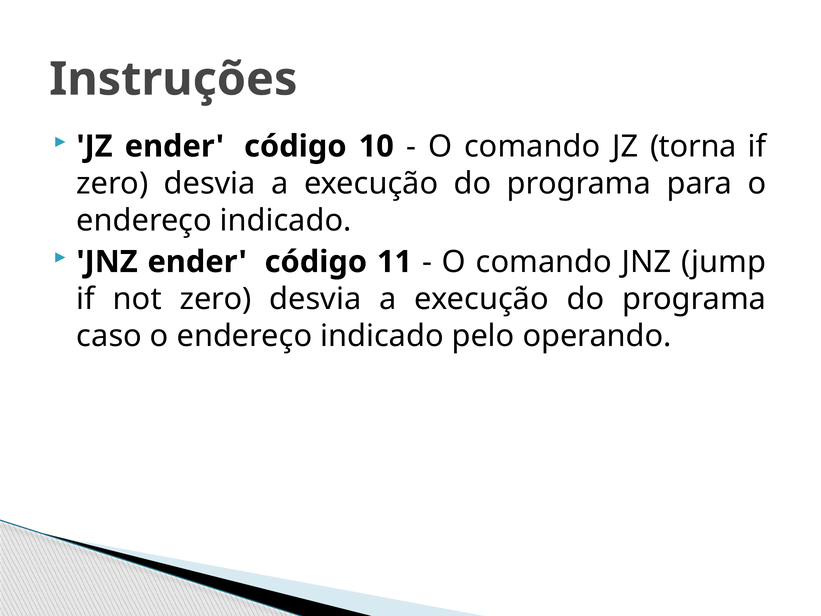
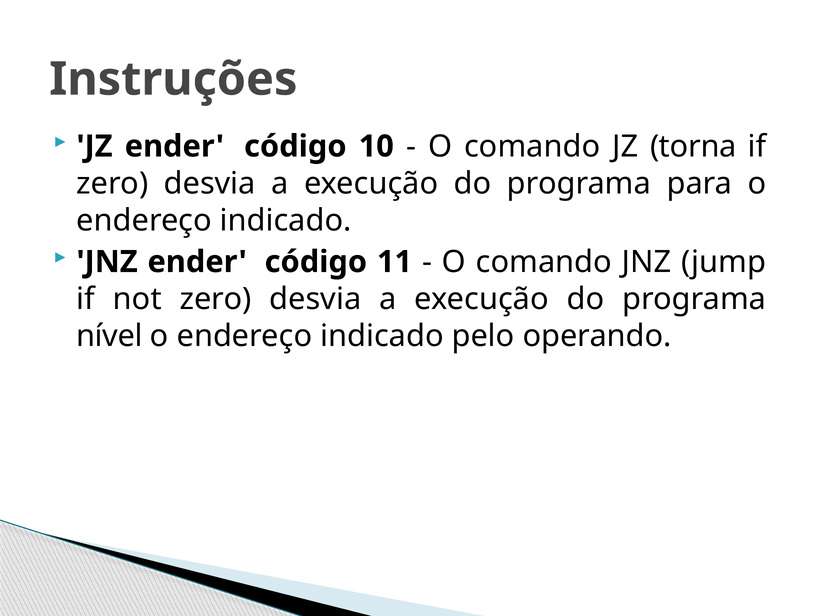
caso: caso -> nível (109, 336)
